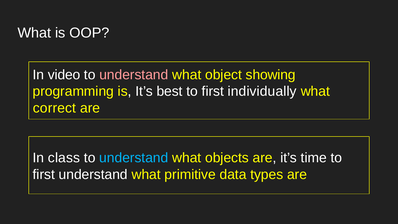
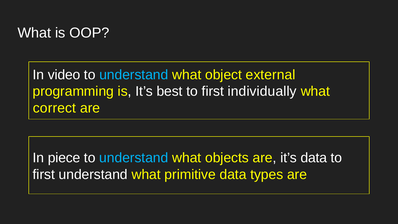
understand colour: pink -> light blue (134, 75)
showing: showing -> external (271, 75)
class: class -> piece (64, 158)
it’s time: time -> data (314, 158)
